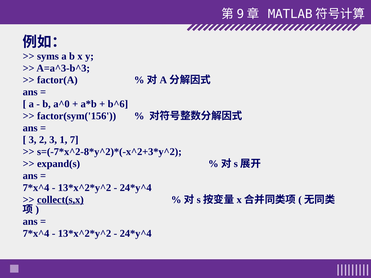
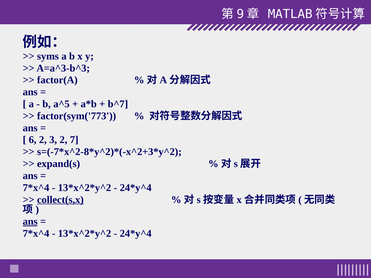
a^0: a^0 -> a^5 (61, 104)
b^6: b^6 -> b^7 (118, 104)
factor(sym('156: factor(sym('156 -> factor(sym('773 (77, 116)
3: 3 -> 6 (33, 140)
3 1: 1 -> 2 (63, 140)
ans underline: none -> present (30, 222)
